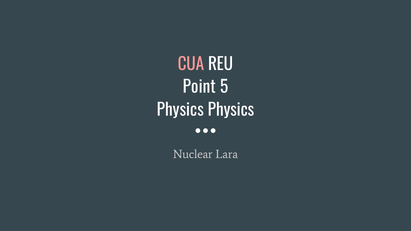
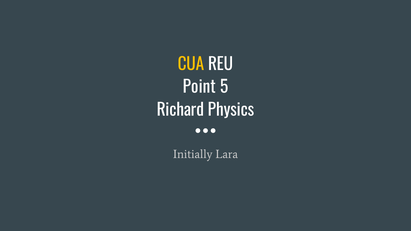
CUA colour: pink -> yellow (191, 64)
Physics: Physics -> Richard (180, 110)
Nuclear: Nuclear -> Initially (193, 154)
